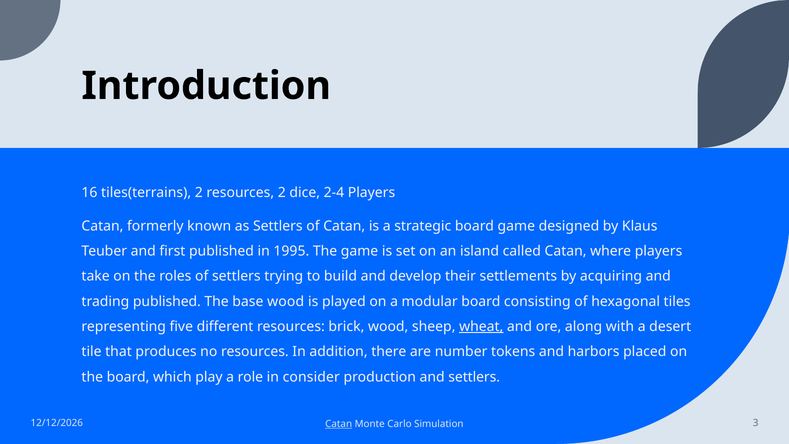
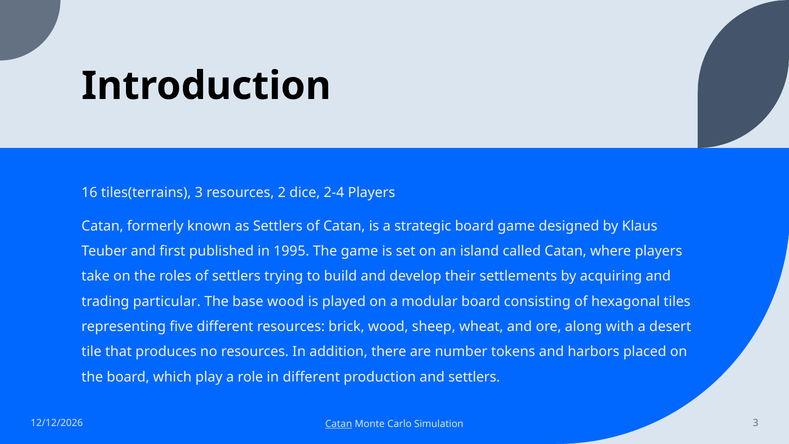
tiles(terrains 2: 2 -> 3 (199, 192)
trading published: published -> particular (167, 301)
wheat underline: present -> none (481, 326)
in consider: consider -> different (311, 377)
